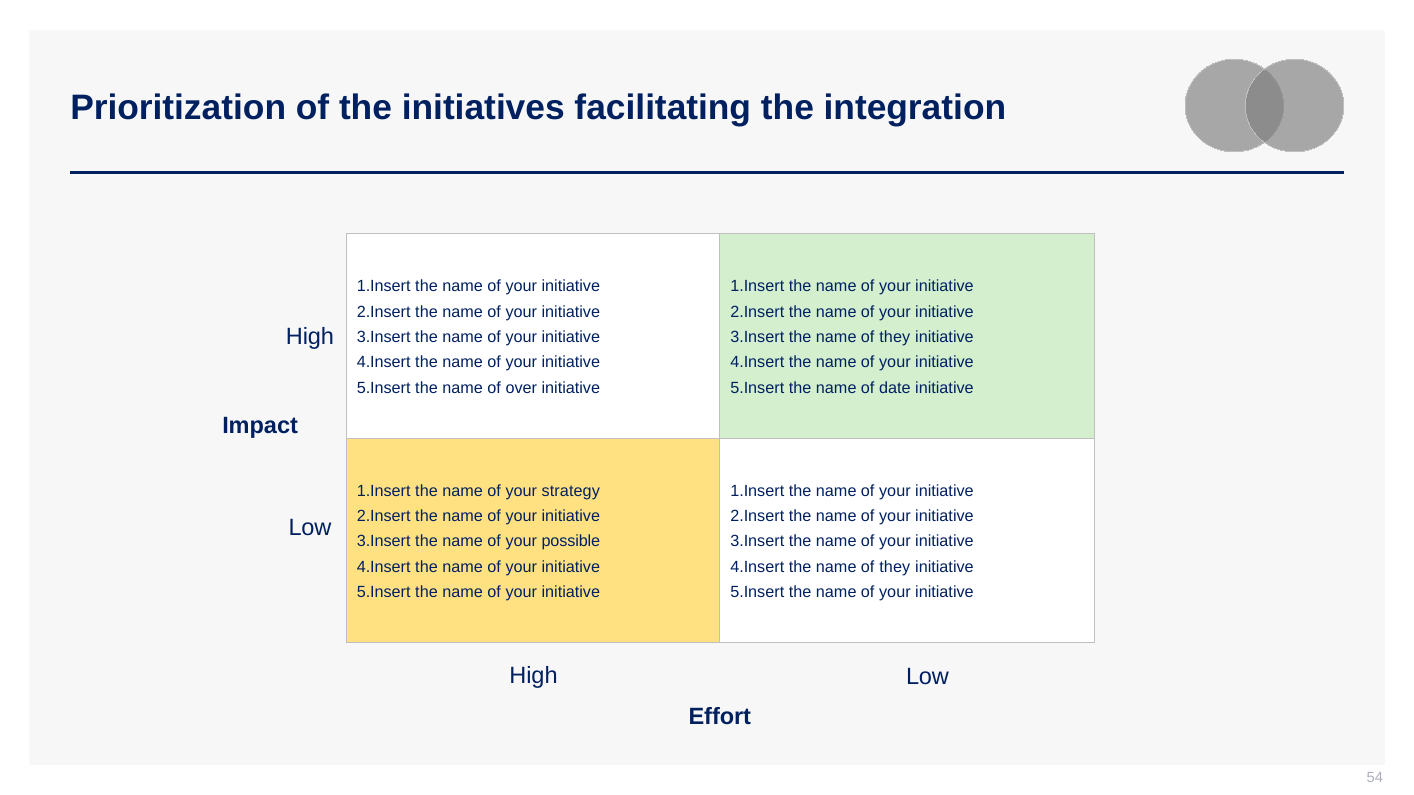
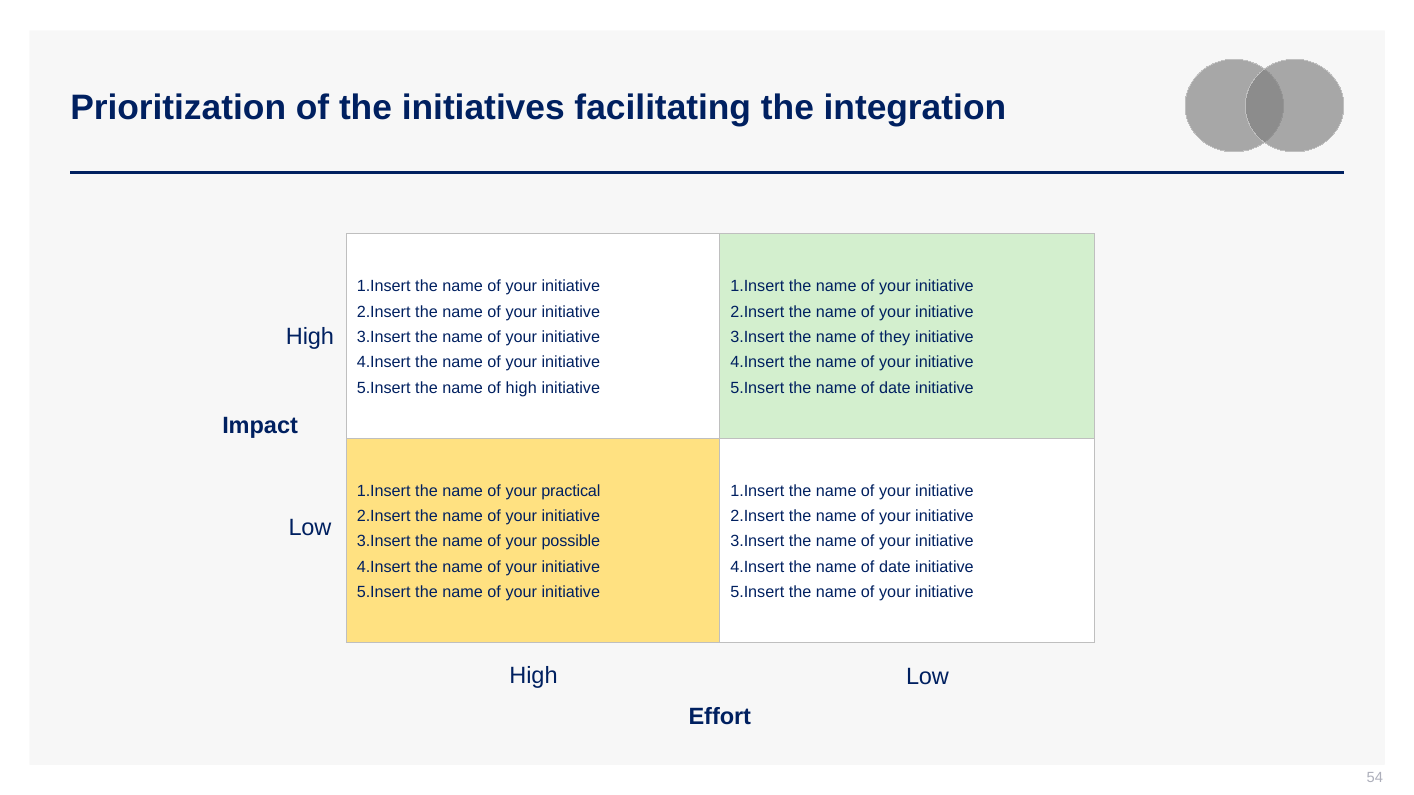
of over: over -> high (521, 388)
strategy: strategy -> practical (571, 491)
they: they -> date (895, 567)
